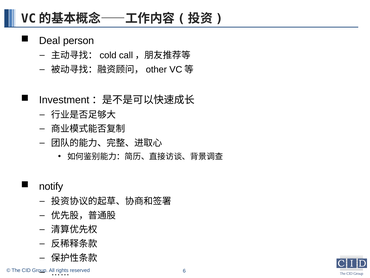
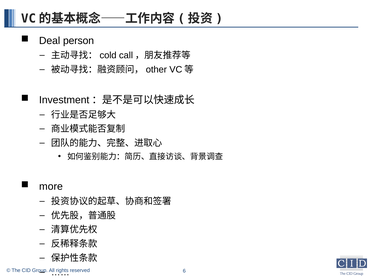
notify: notify -> more (51, 186)
